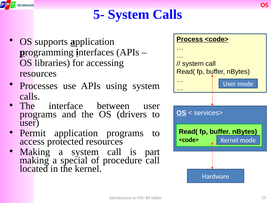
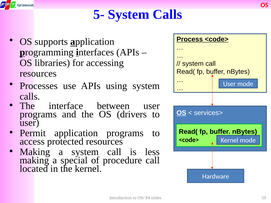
part: part -> less (152, 152)
